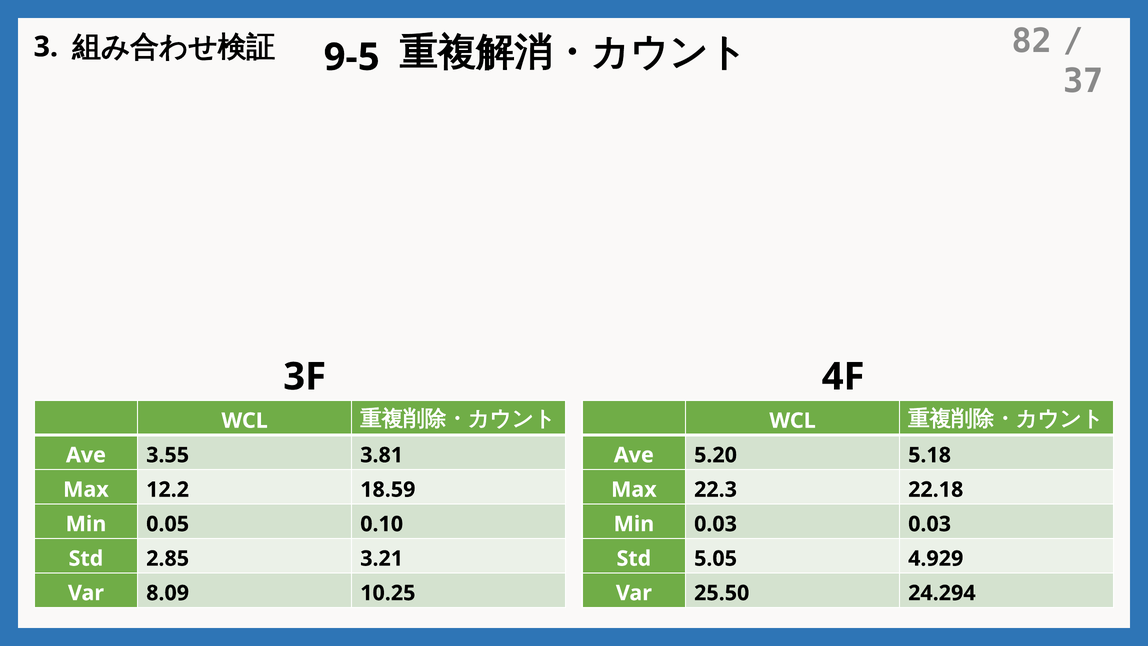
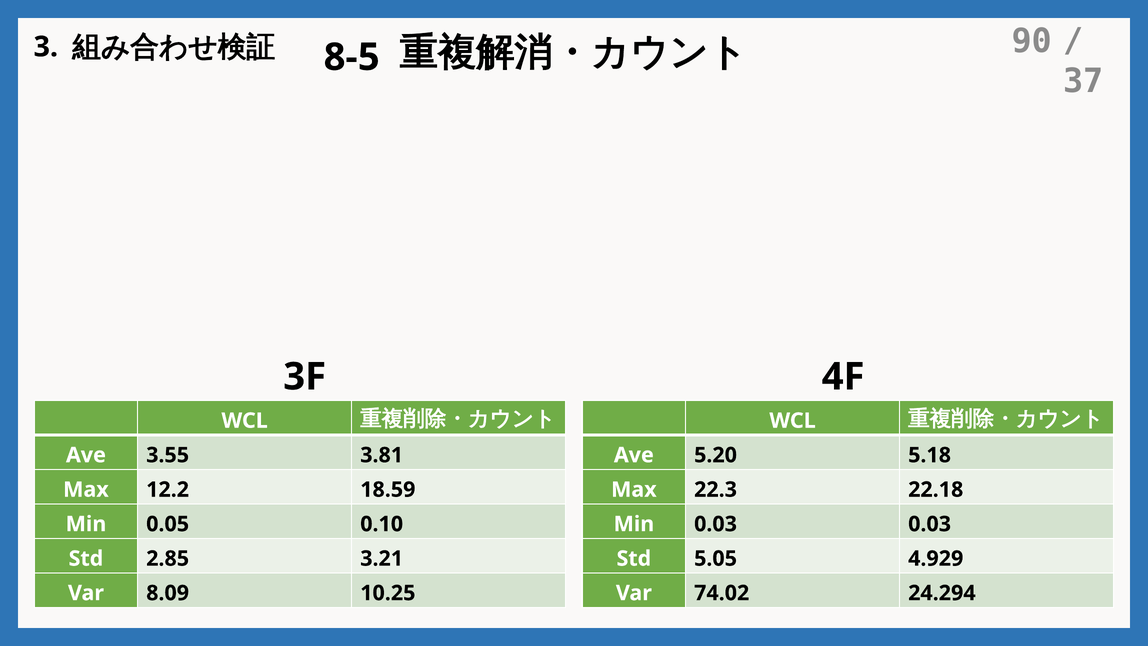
82: 82 -> 90 (1032, 41)
9-5: 9-5 -> 8-5 (352, 57)
25.50: 25.50 -> 74.02 (722, 593)
